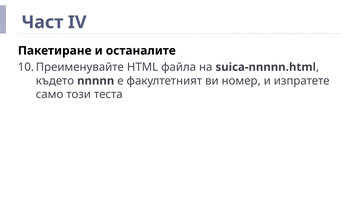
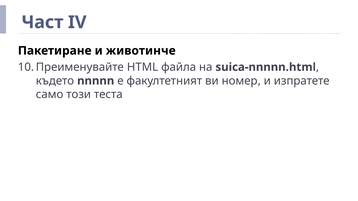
останалите: останалите -> животинче (141, 51)
